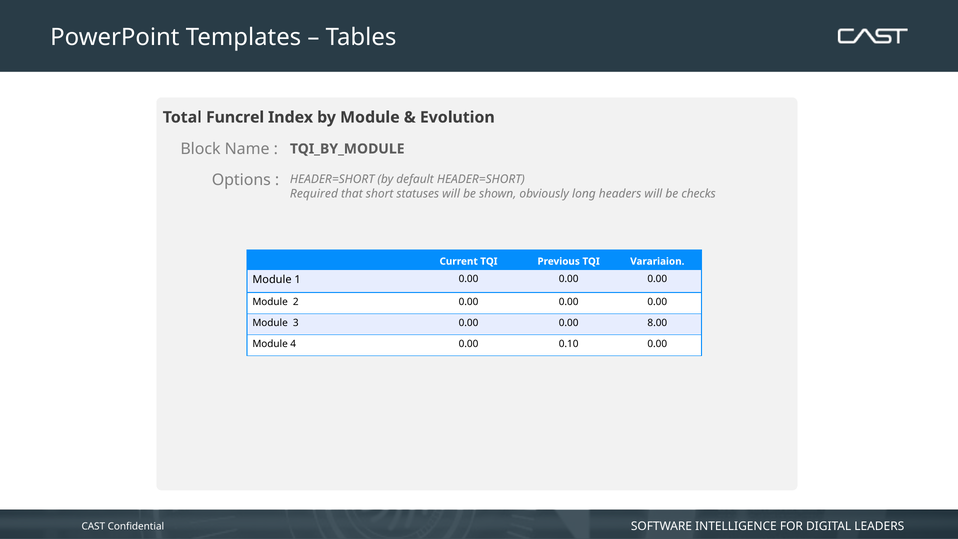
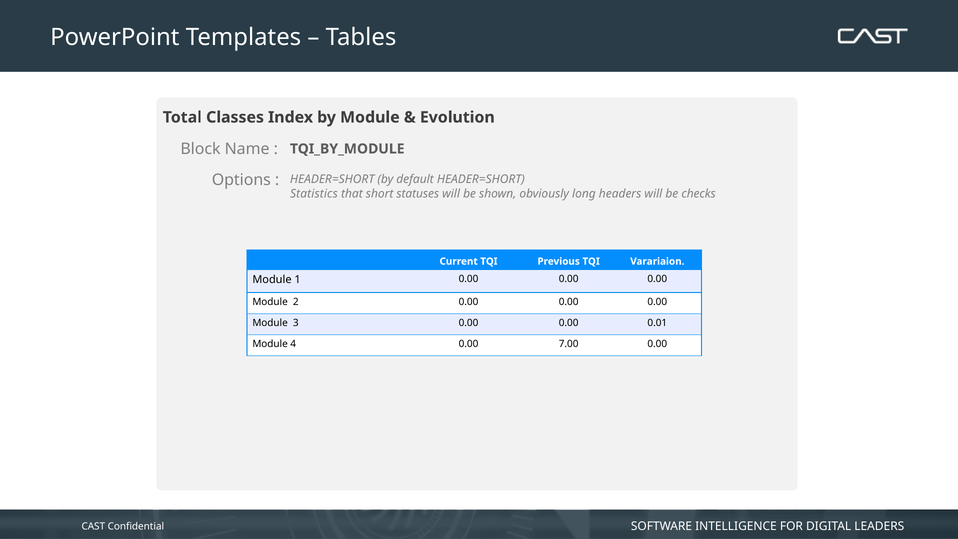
Funcrel: Funcrel -> Classes (235, 117)
Required: Required -> Statistics (314, 194)
8.00: 8.00 -> 0.01 (657, 323)
0.10: 0.10 -> 7.00 (569, 344)
